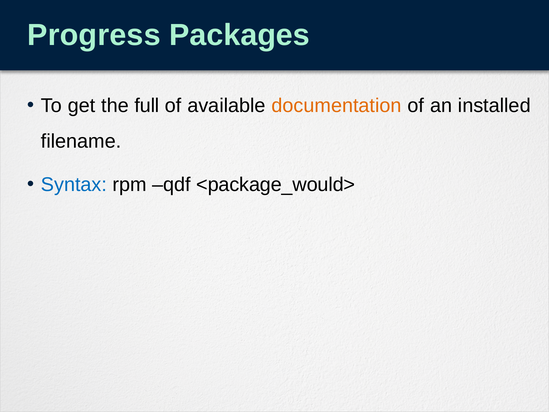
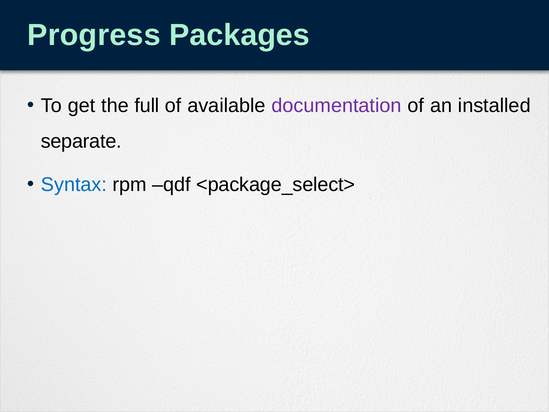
documentation colour: orange -> purple (337, 106)
filename: filename -> separate (81, 141)
<package_would>: <package_would> -> <package_select> (276, 185)
